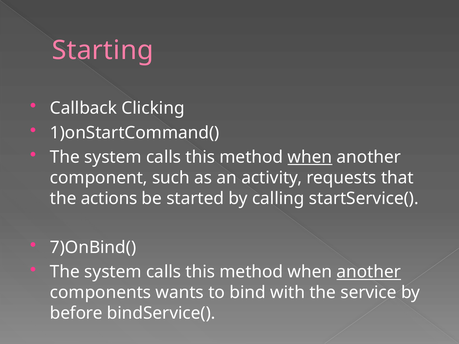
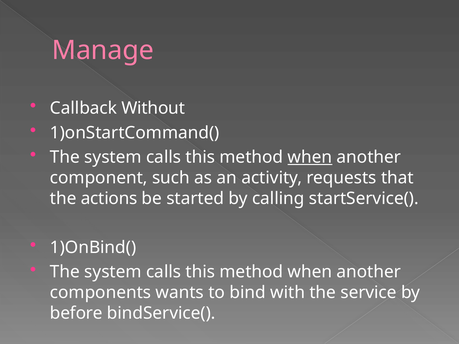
Starting: Starting -> Manage (103, 50)
Clicking: Clicking -> Without (153, 108)
7)OnBind(: 7)OnBind( -> 1)OnBind( (93, 248)
another underline: present -> none (369, 272)
